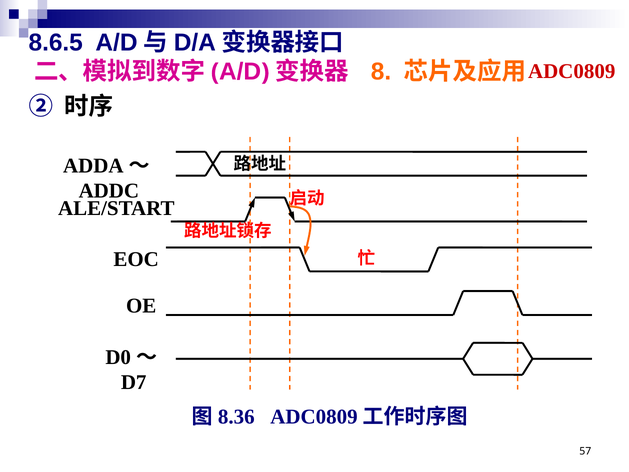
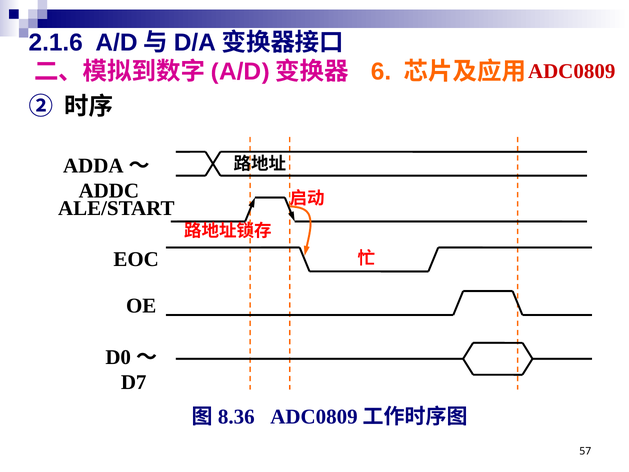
8.6.5: 8.6.5 -> 2.1.6 (56, 42)
8: 8 -> 6 (381, 72)
